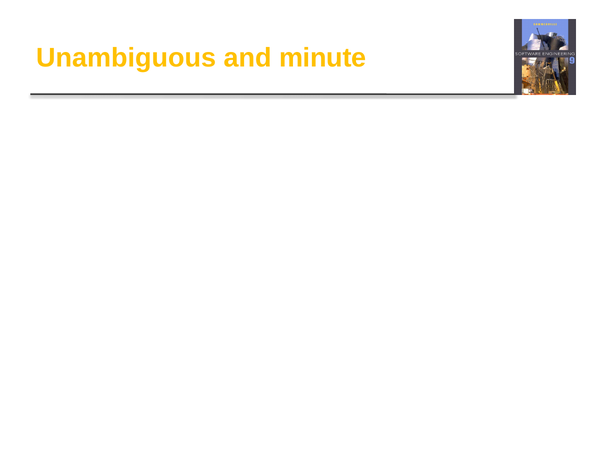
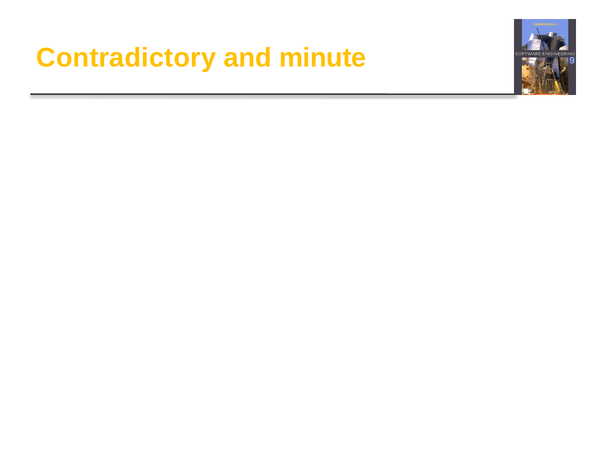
Unambiguous: Unambiguous -> Contradictory (126, 58)
